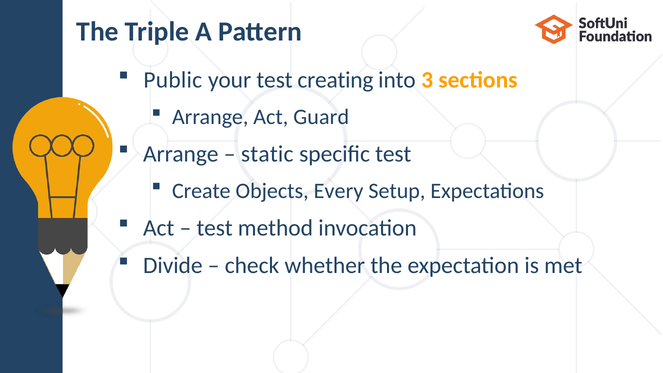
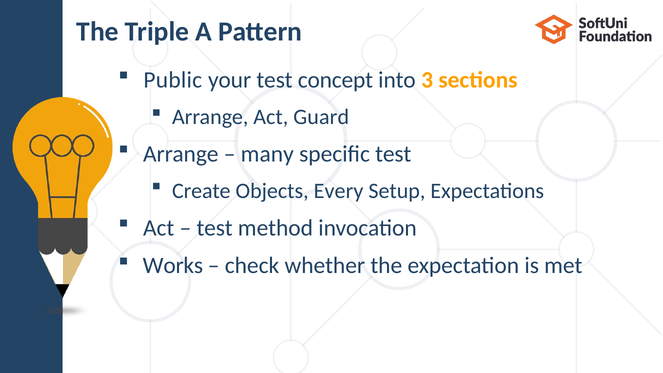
creating: creating -> concept (335, 80)
static: static -> many (267, 154)
Divide: Divide -> Works (173, 266)
